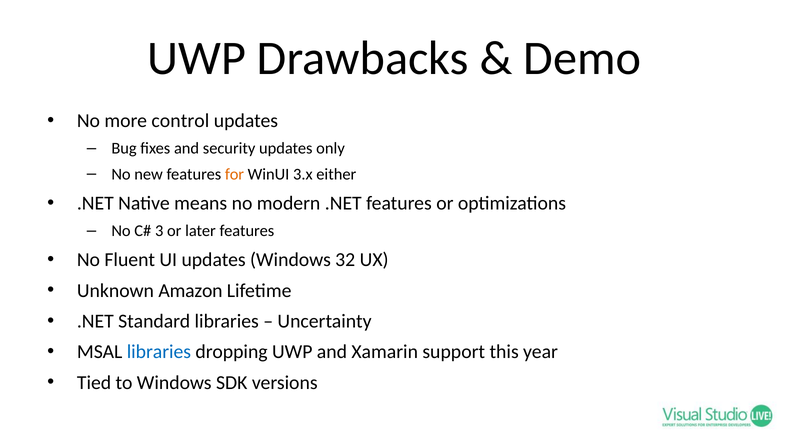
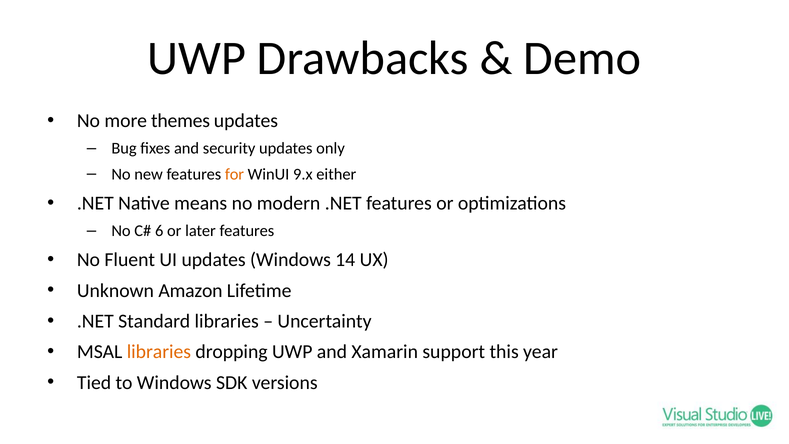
control: control -> themes (181, 121)
3.x: 3.x -> 9.x (303, 174)
3: 3 -> 6 (159, 231)
32: 32 -> 14 (345, 260)
libraries colour: blue -> orange (159, 352)
